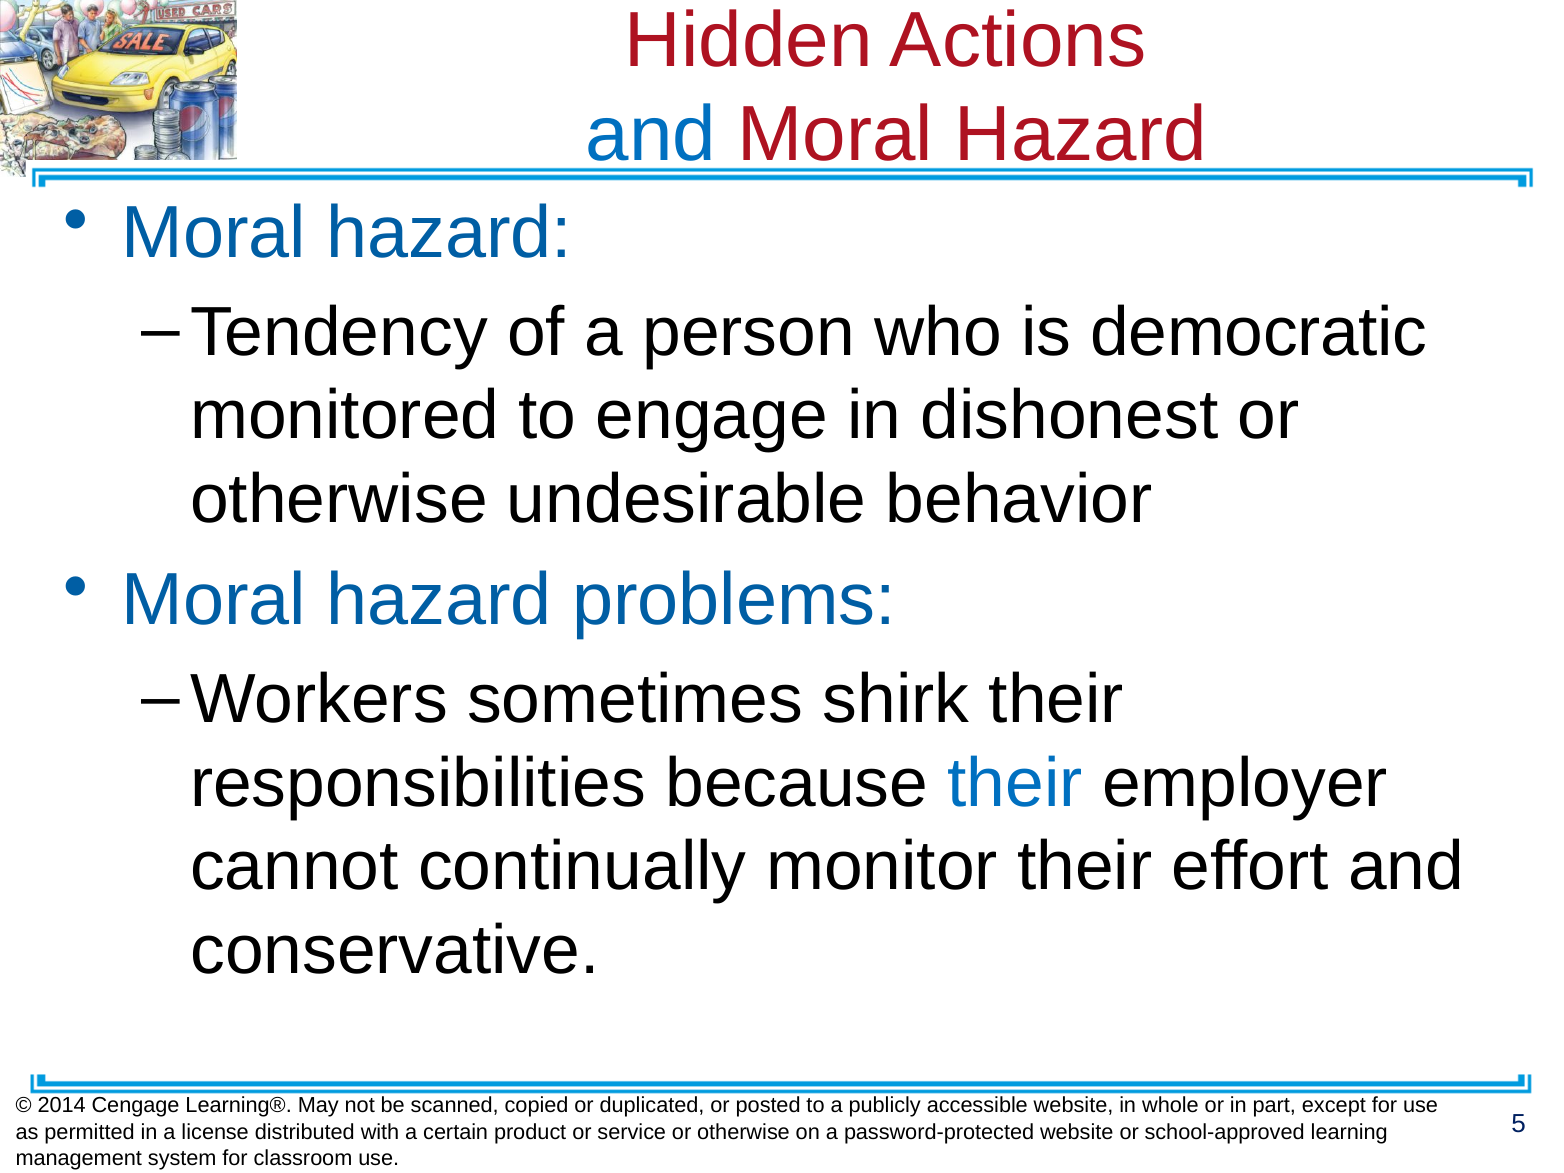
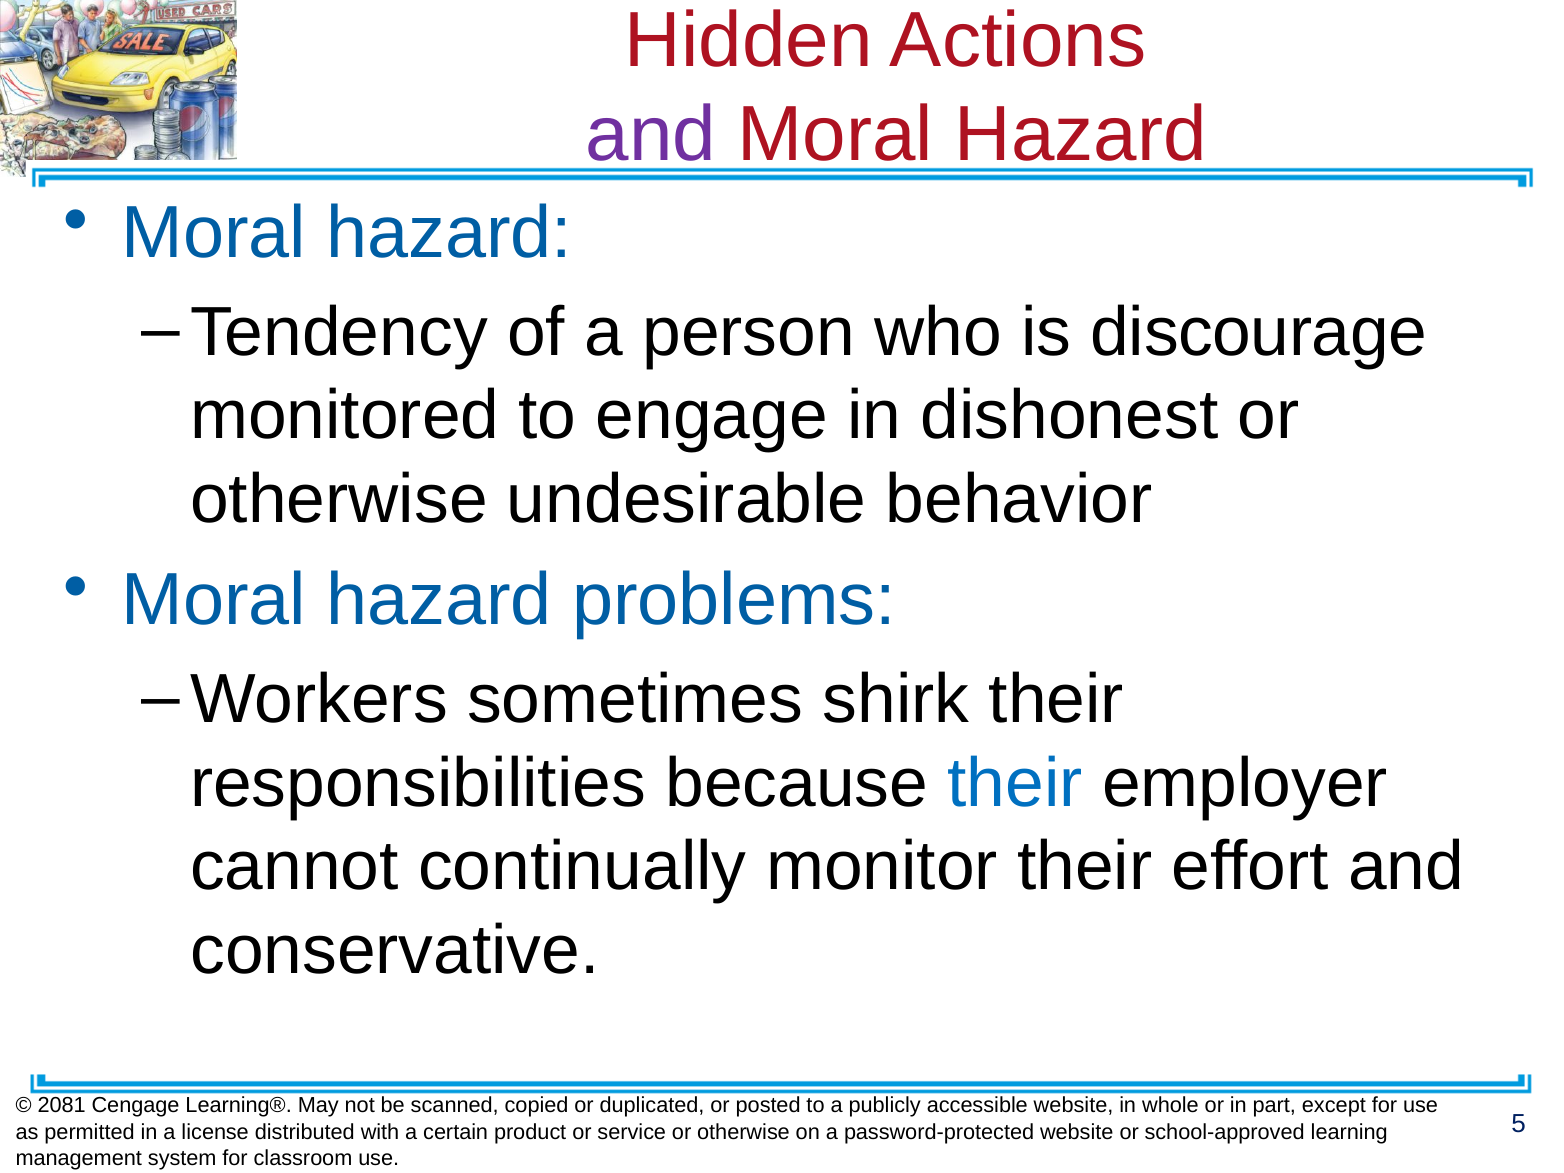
and colour: blue -> purple (651, 135)
democratic: democratic -> discourage (1259, 332)
2014: 2014 -> 2081 (62, 1106)
